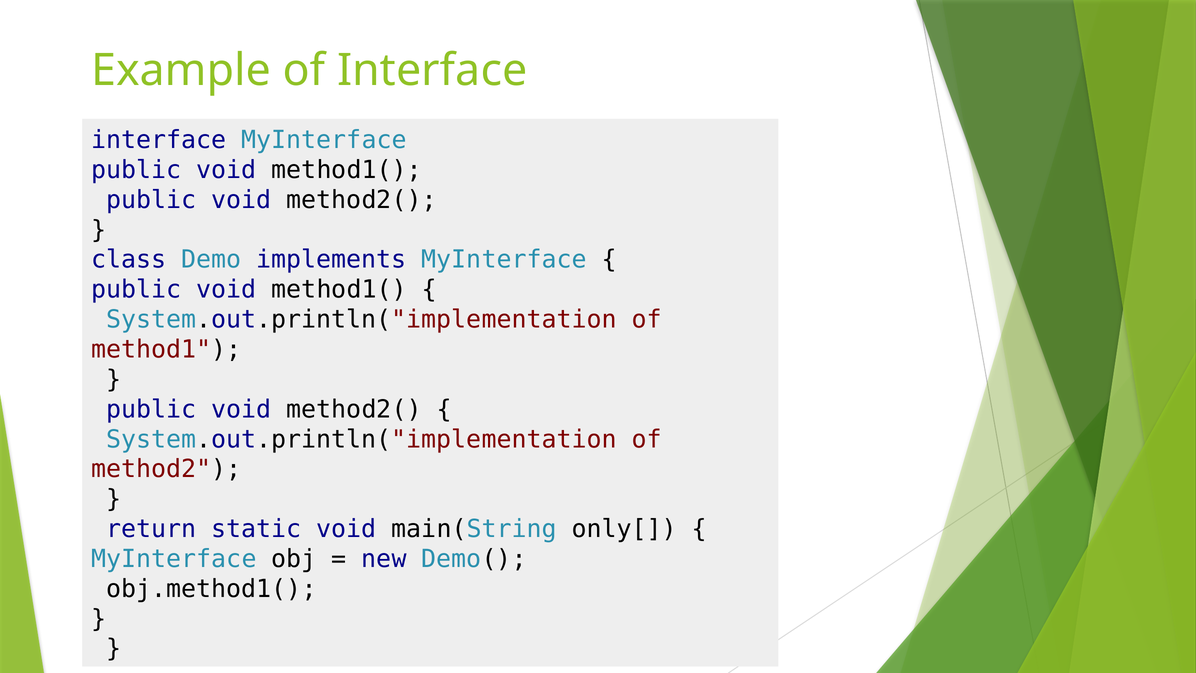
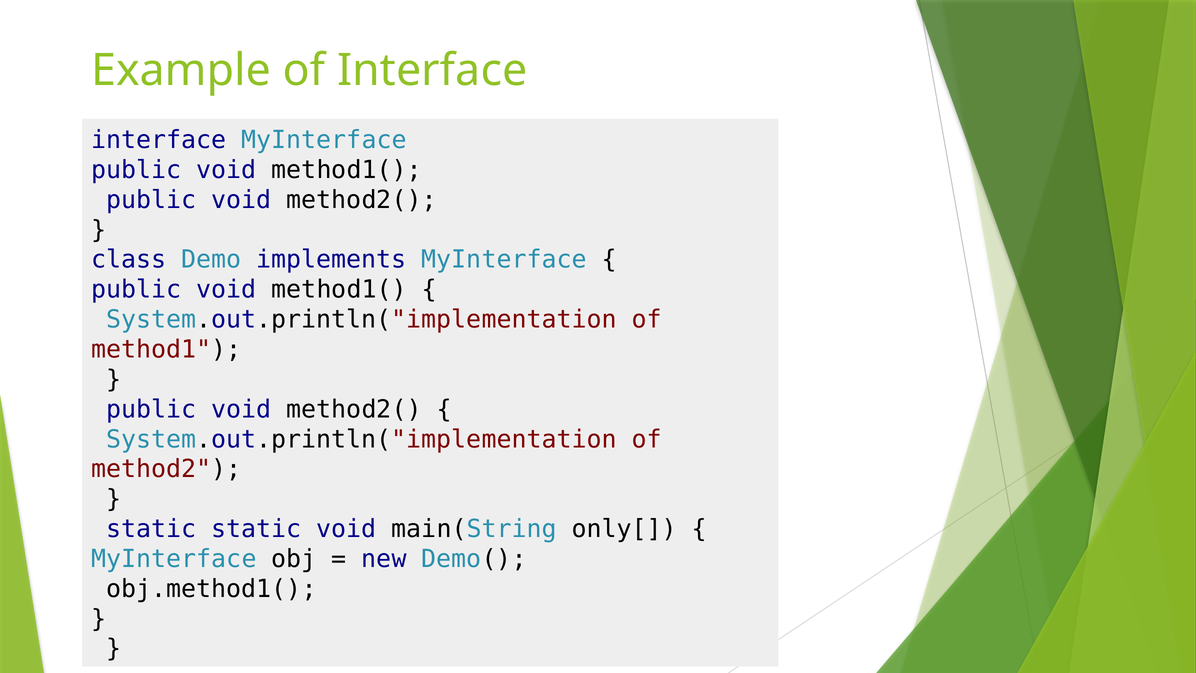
return: return -> static (151, 529)
